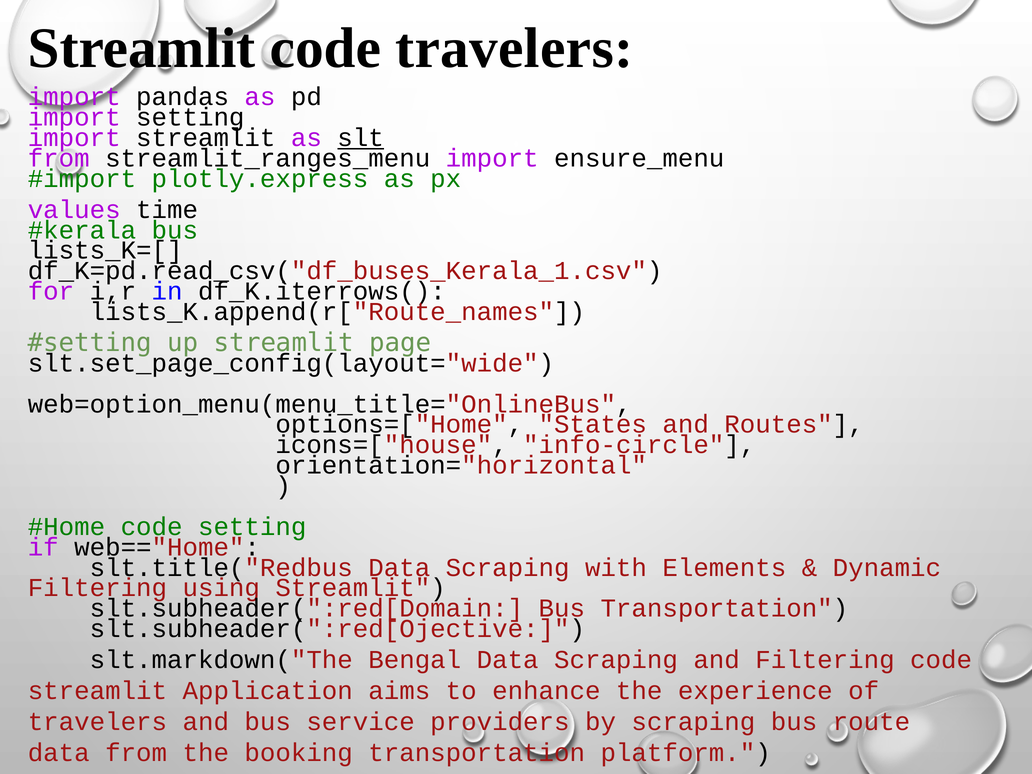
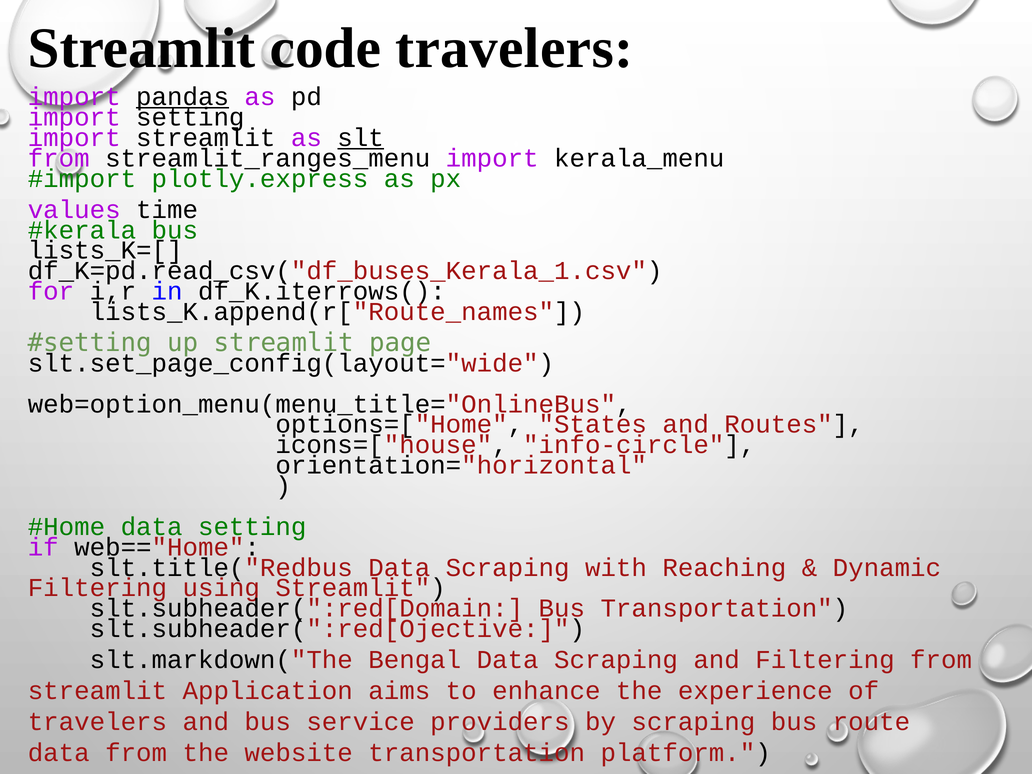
pandas underline: none -> present (183, 97)
ensure_menu: ensure_menu -> kerala_menu (639, 158)
code: code -> data (152, 527)
Elements: Elements -> Reaching (724, 568)
Filtering code: code -> from (941, 660)
booking: booking -> website (299, 753)
